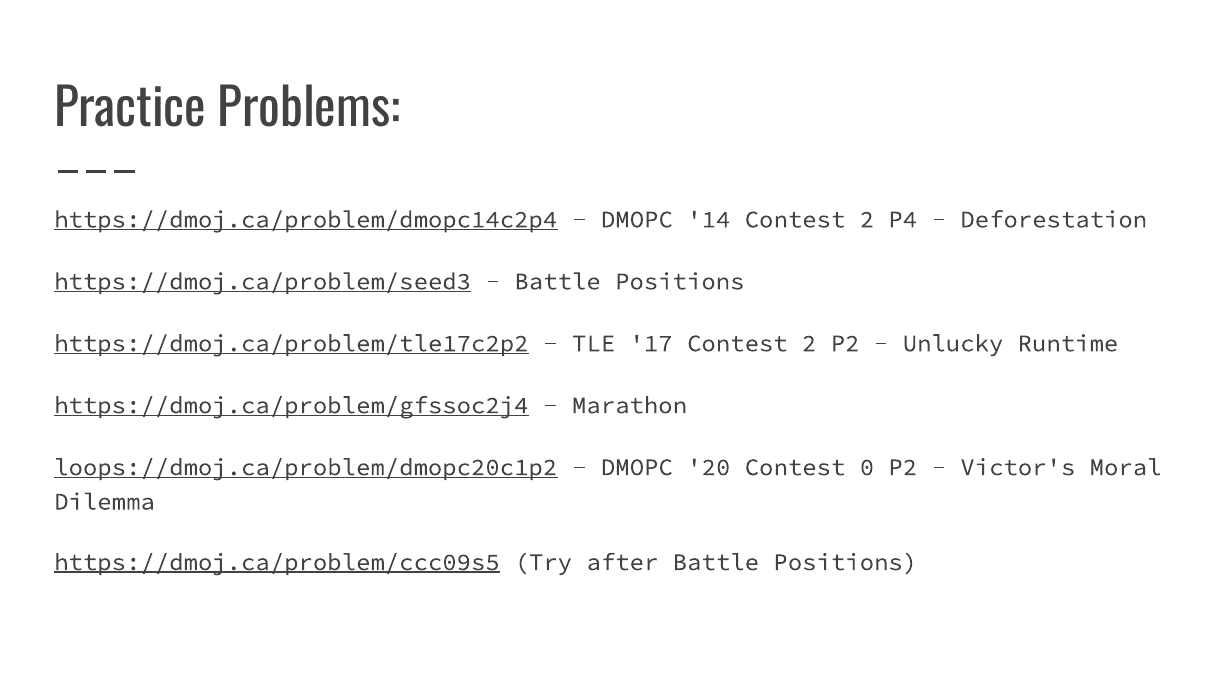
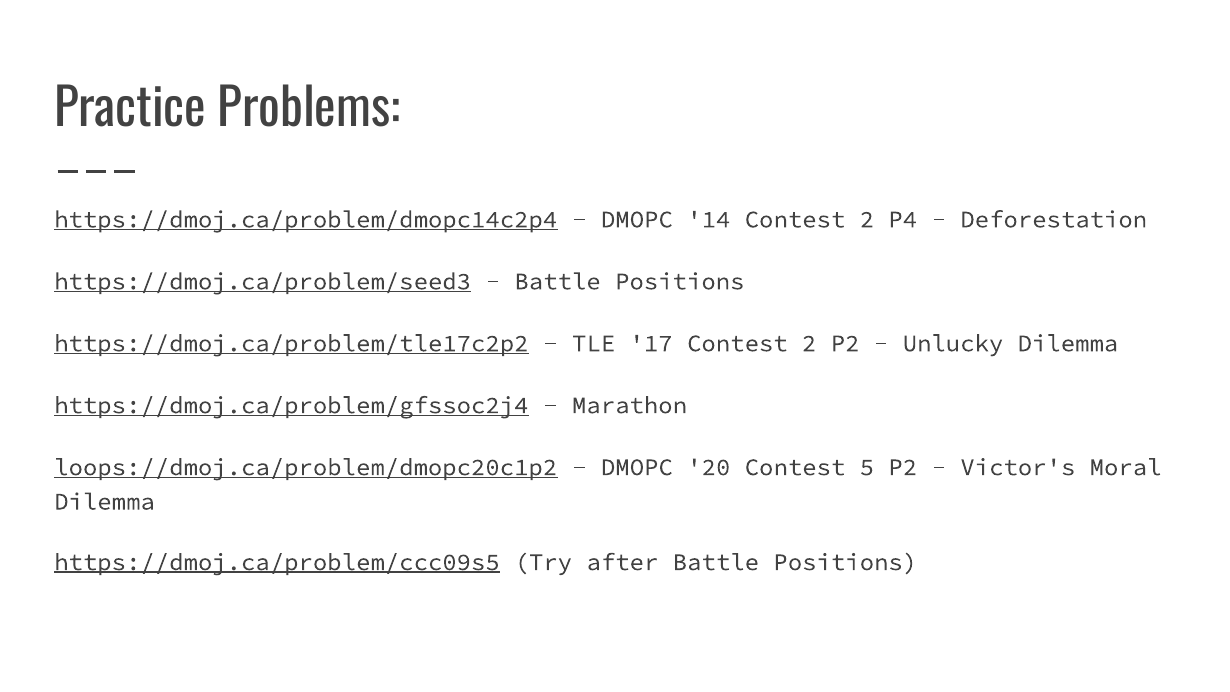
Unlucky Runtime: Runtime -> Dilemma (1068, 343)
0: 0 -> 5 (867, 467)
